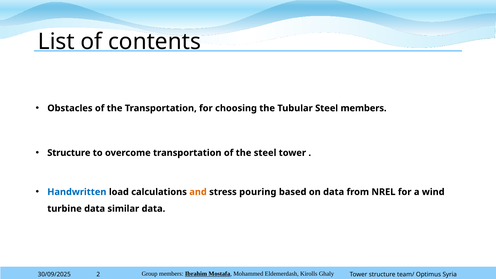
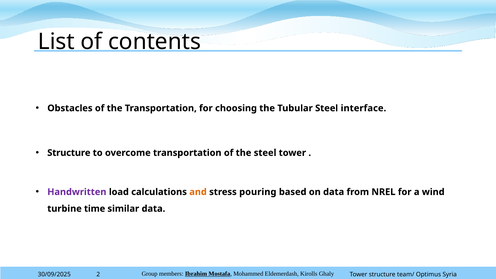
Steel members: members -> interface (363, 108)
Handwritten colour: blue -> purple (77, 192)
turbine data: data -> time (95, 209)
